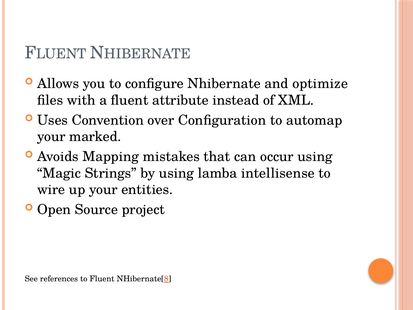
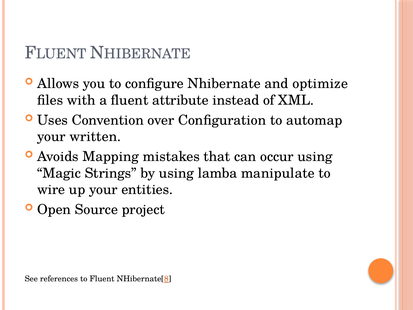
marked: marked -> written (95, 137)
intellisense: intellisense -> manipulate (278, 173)
